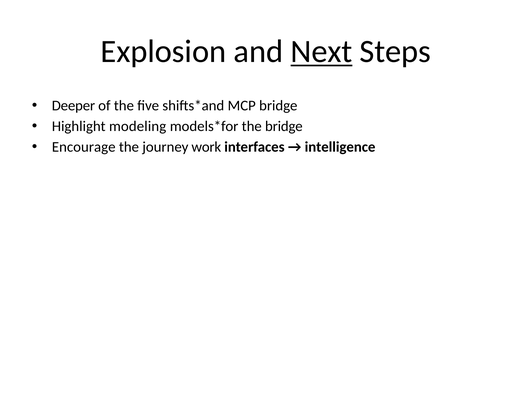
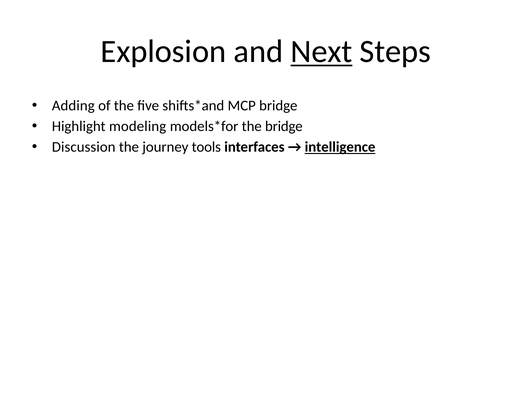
Deeper: Deeper -> Adding (73, 106)
Encourage: Encourage -> Discussion (84, 147)
work: work -> tools (206, 147)
intelligence underline: none -> present (340, 147)
